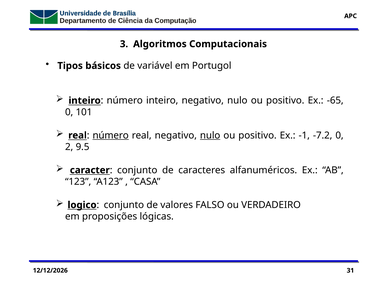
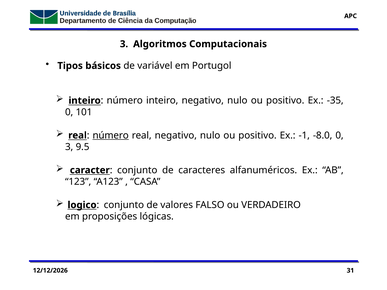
-65: -65 -> -35 (335, 101)
nulo underline: present -> none (210, 135)
-7.2: -7.2 -> -8.0 (323, 135)
2: 2 -> 3 (69, 147)
